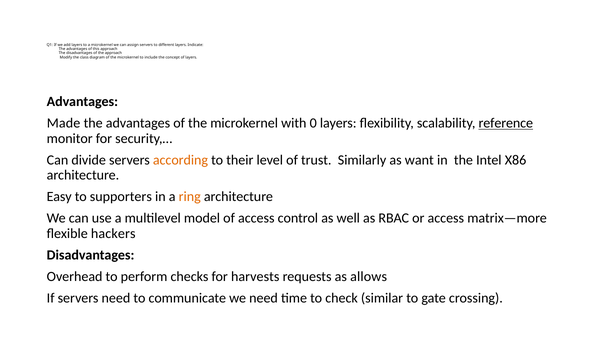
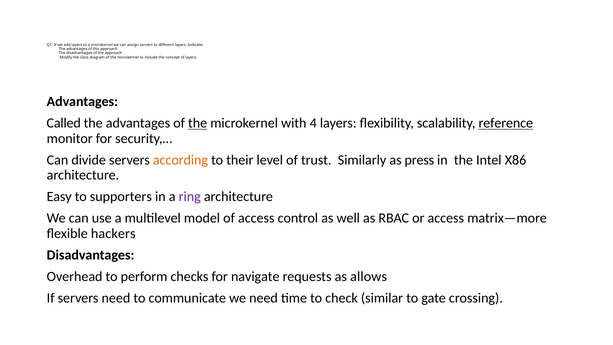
Made: Made -> Called (64, 123)
the underline: none -> present (198, 123)
0: 0 -> 4 (313, 123)
want: want -> press (419, 160)
ring colour: orange -> purple (190, 197)
harvests: harvests -> navigate (255, 276)
